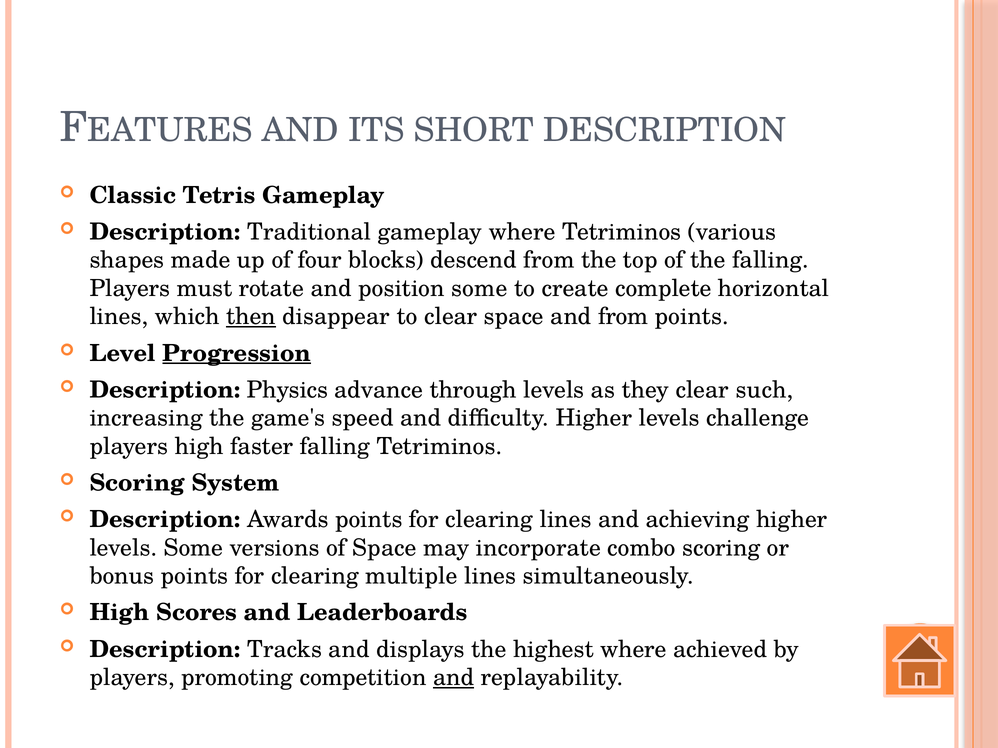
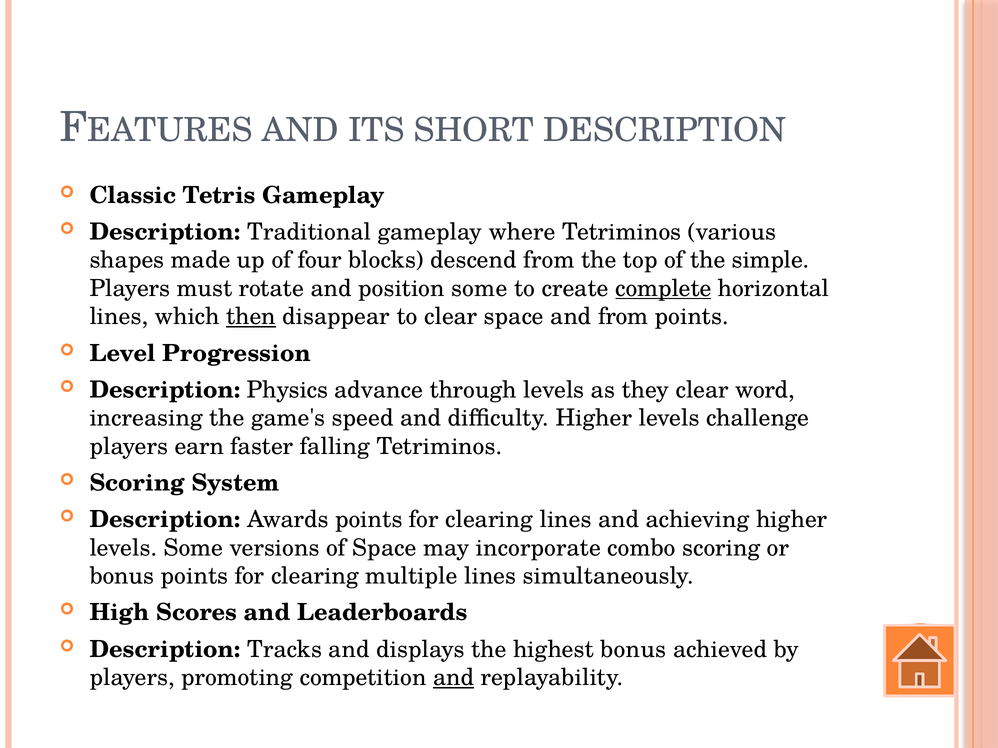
the falling: falling -> simple (771, 260)
complete underline: none -> present (663, 289)
Progression underline: present -> none (237, 353)
such: such -> word (765, 390)
players high: high -> earn (199, 447)
highest where: where -> bonus (633, 650)
